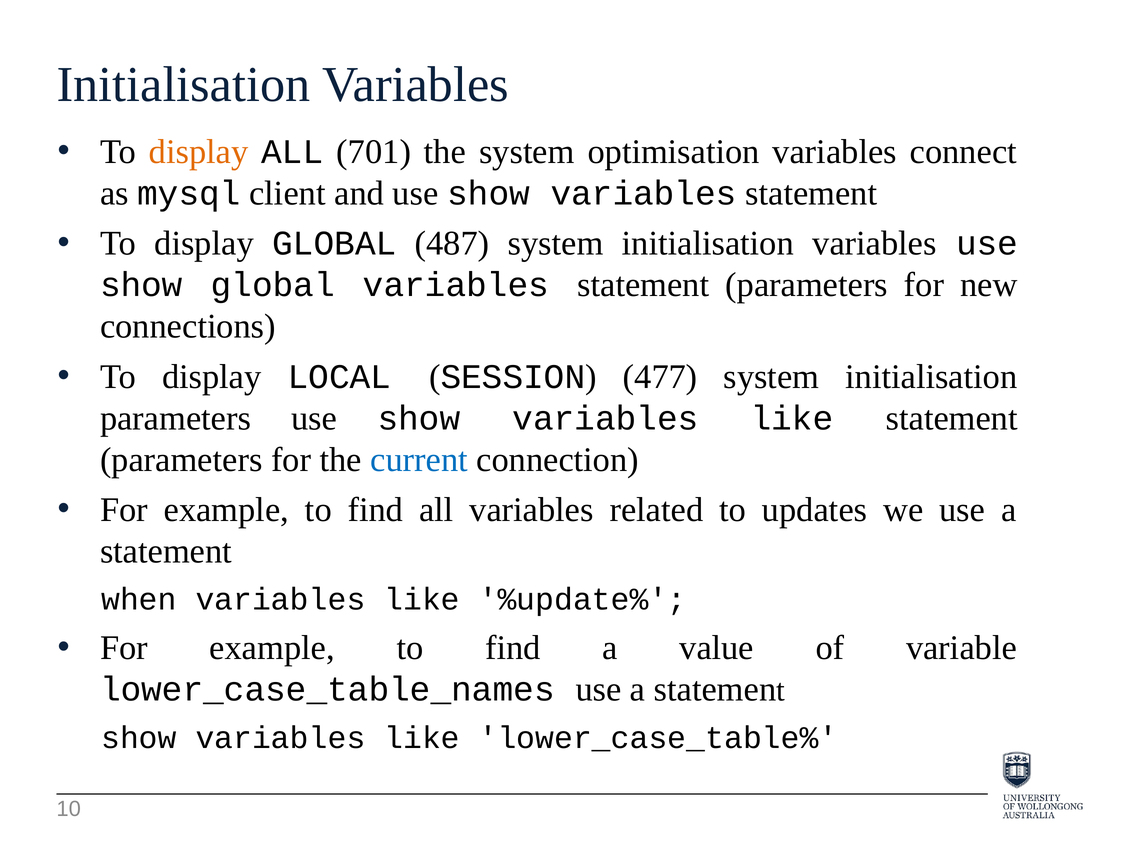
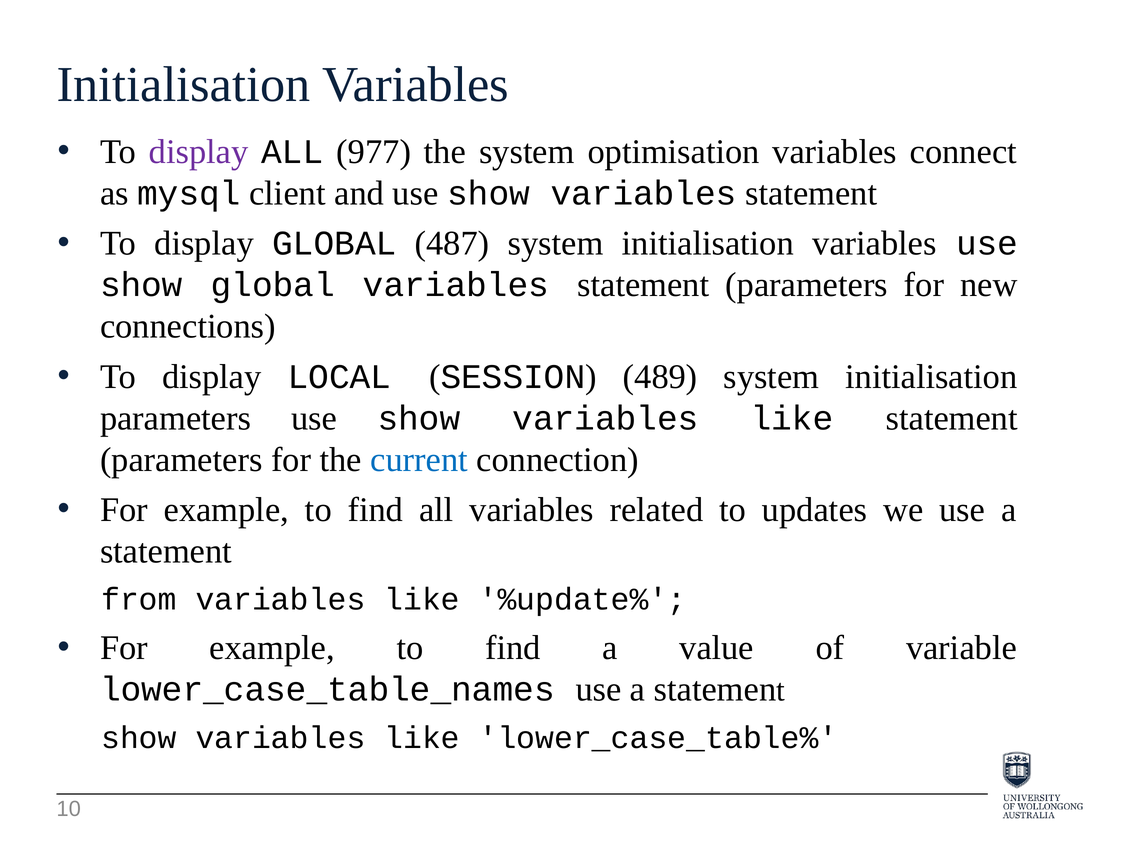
display colour: orange -> purple (199, 152)
701: 701 -> 977 (374, 152)
477: 477 -> 489 (660, 377)
when: when -> from (139, 599)
